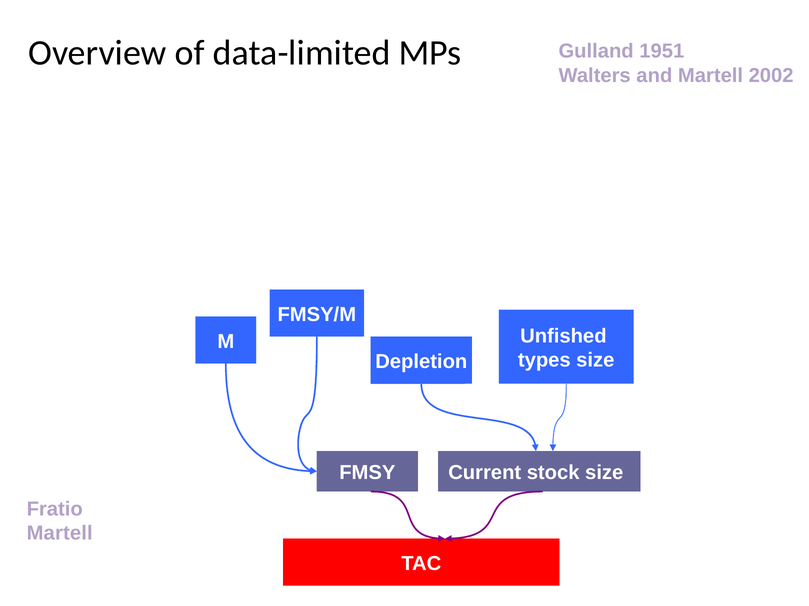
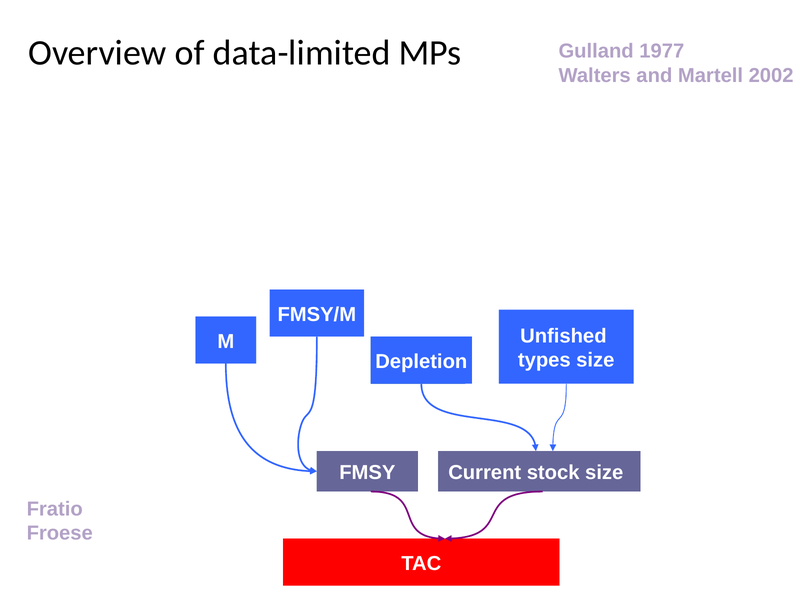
1951: 1951 -> 1977 (662, 51)
Martell: Martell -> Froese (60, 534)
